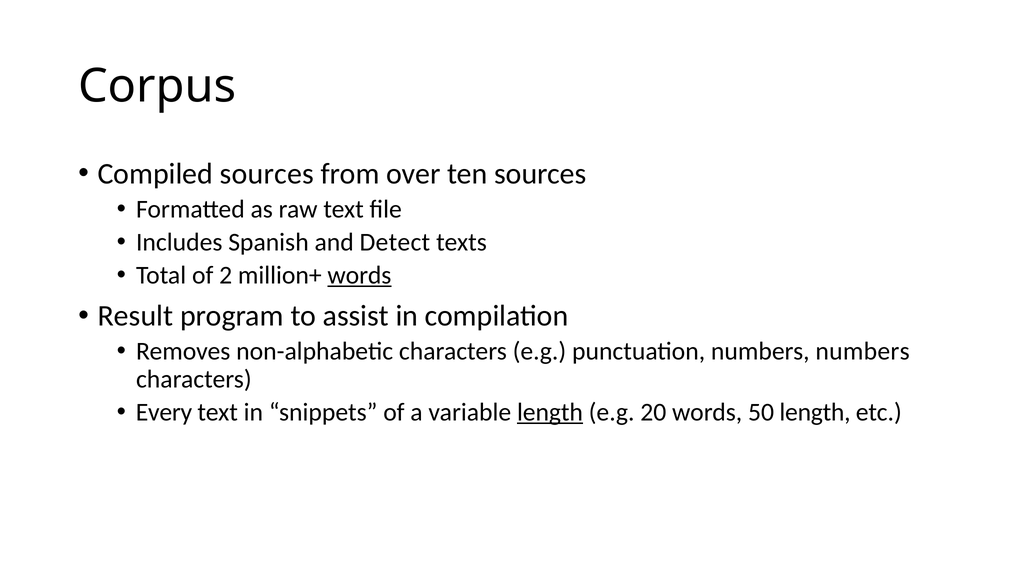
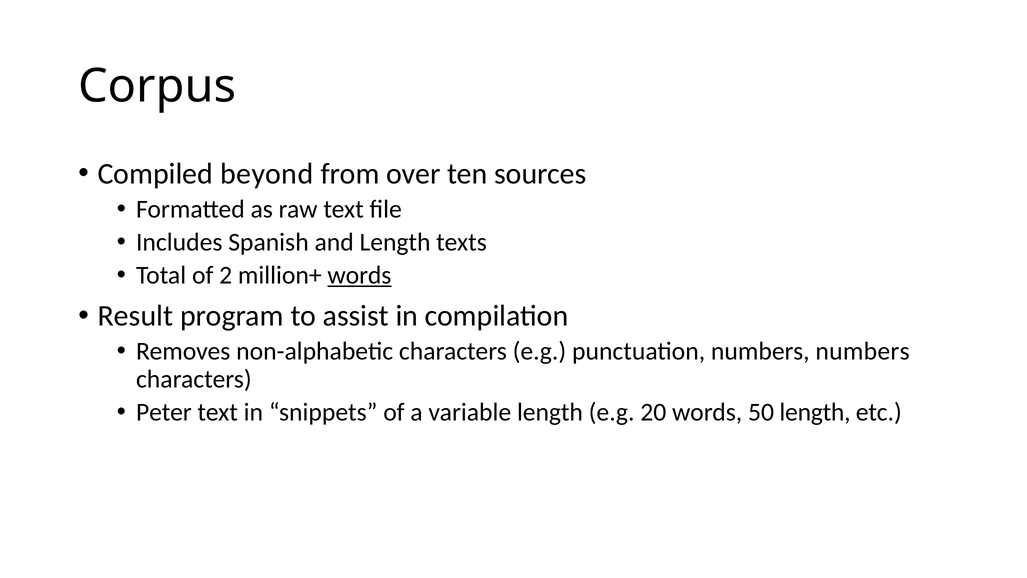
Compiled sources: sources -> beyond (267, 174)
and Detect: Detect -> Length (395, 242)
Every: Every -> Peter (164, 412)
length underline: present -> none (550, 412)
